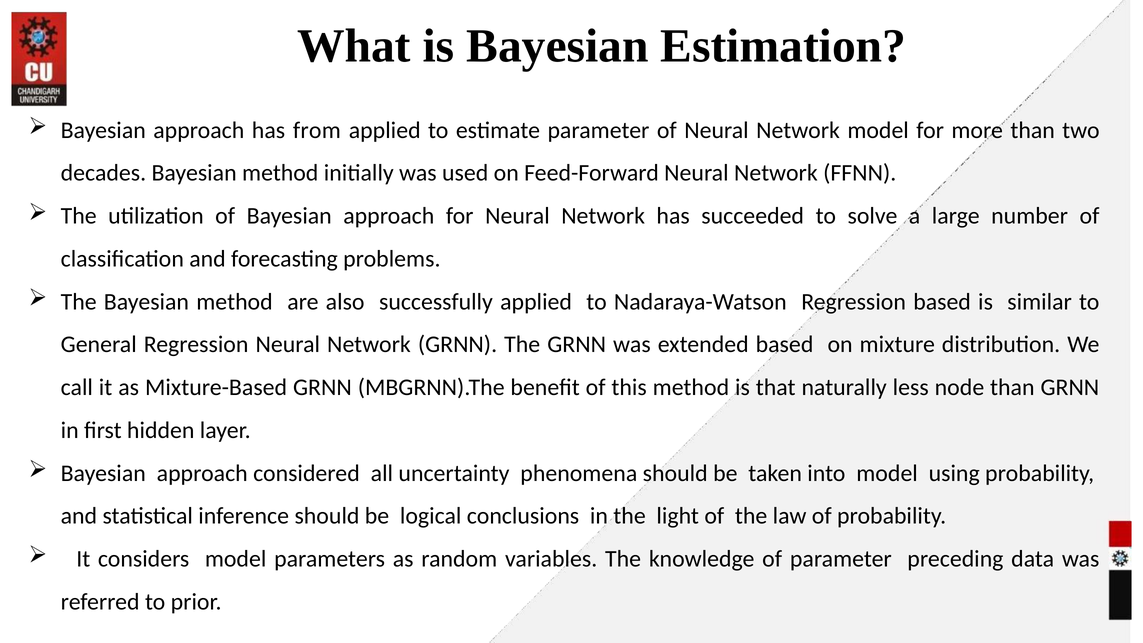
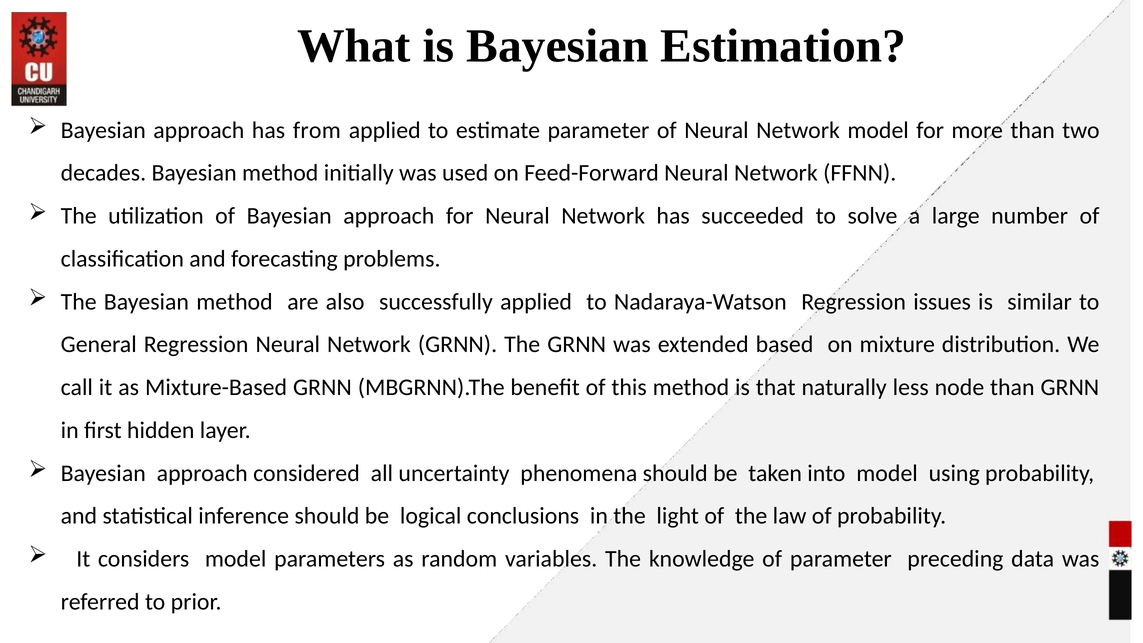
Regression based: based -> issues (942, 302)
